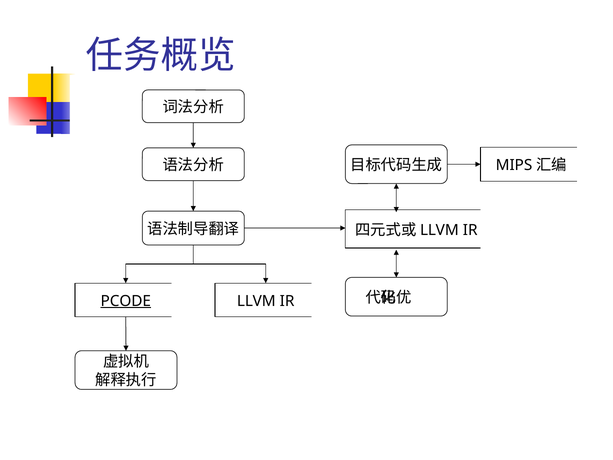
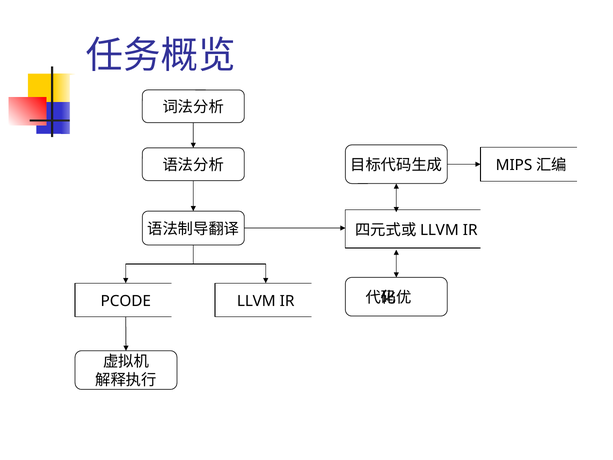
PCODE underline: present -> none (126, 301)
